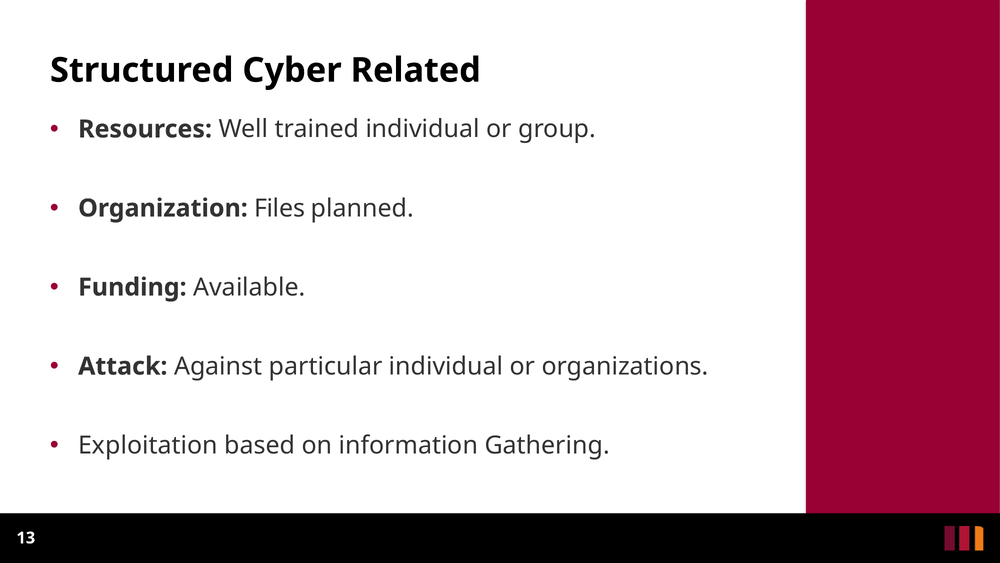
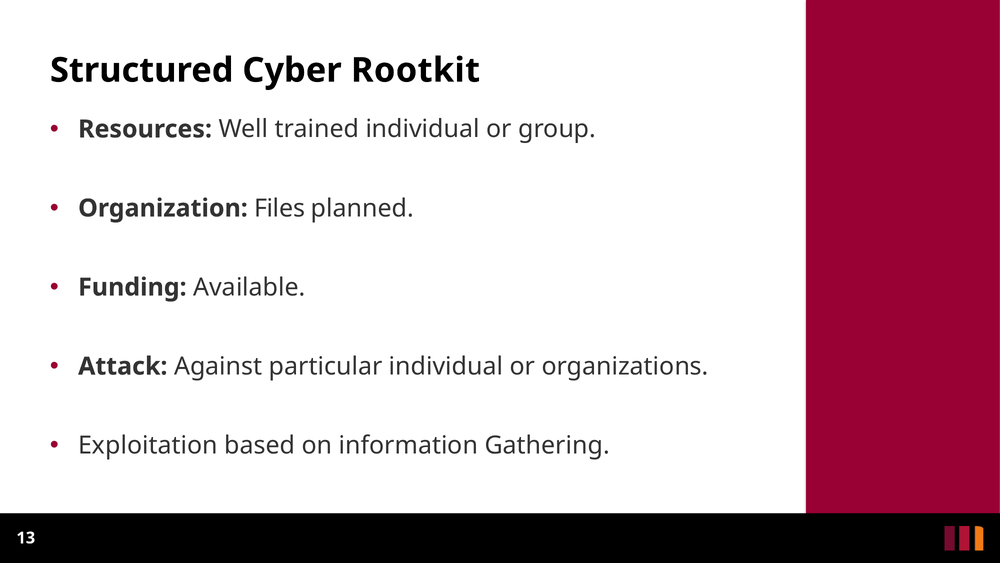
Related: Related -> Rootkit (416, 70)
